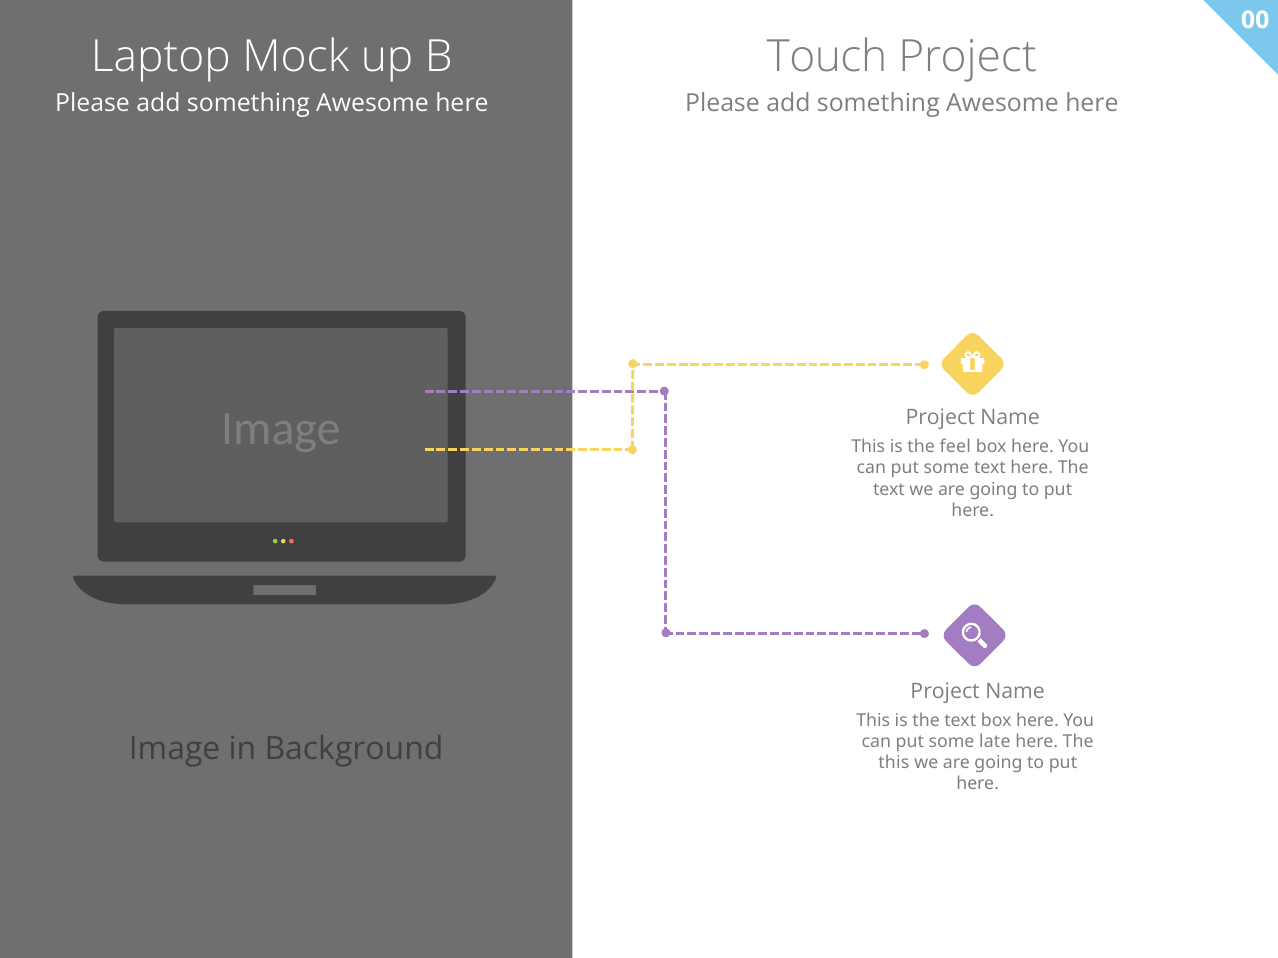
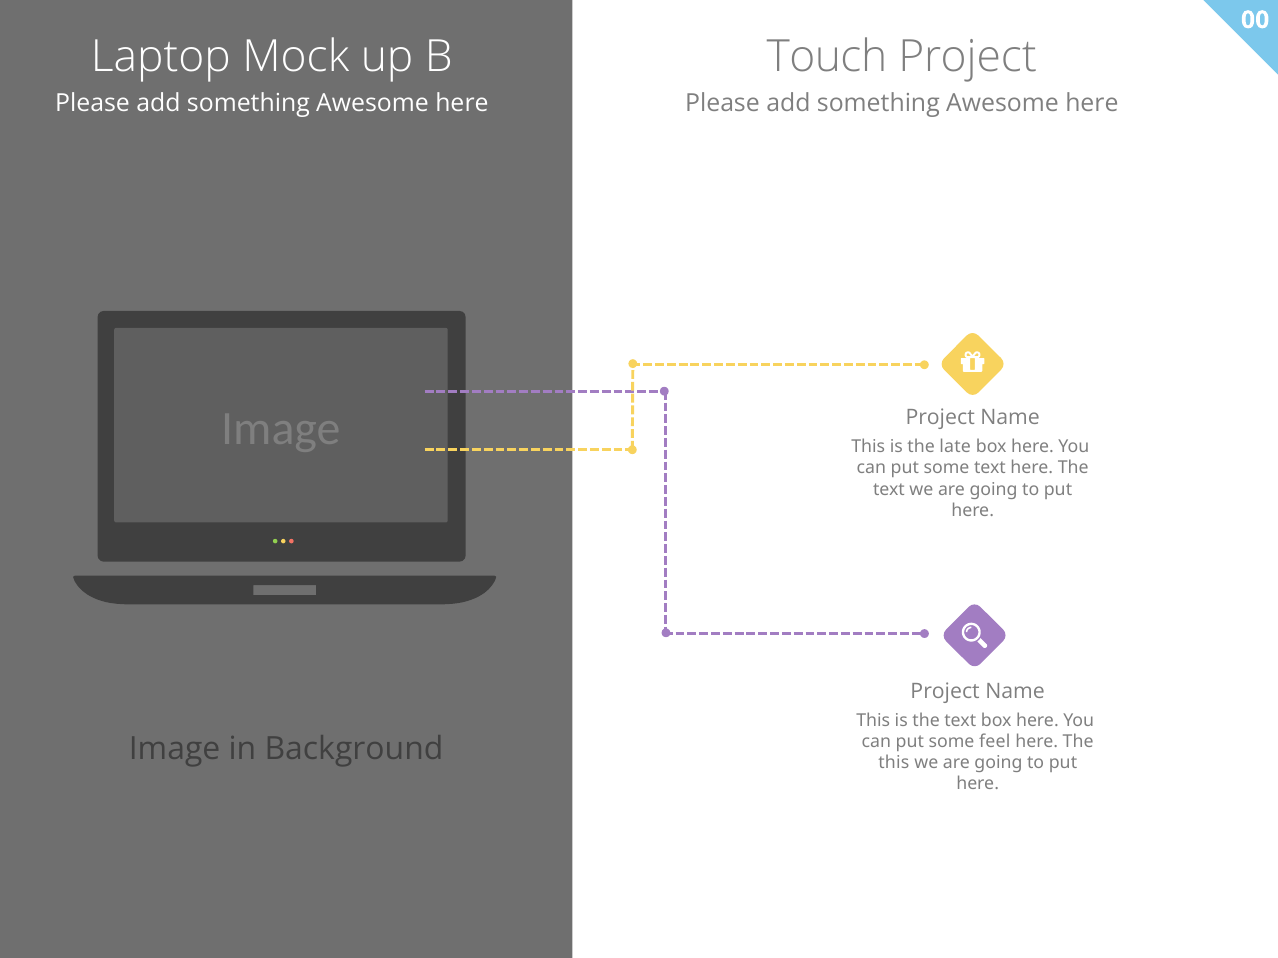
feel: feel -> late (955, 447)
late: late -> feel (995, 742)
